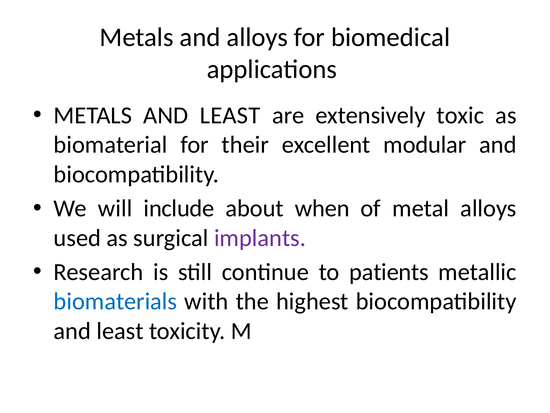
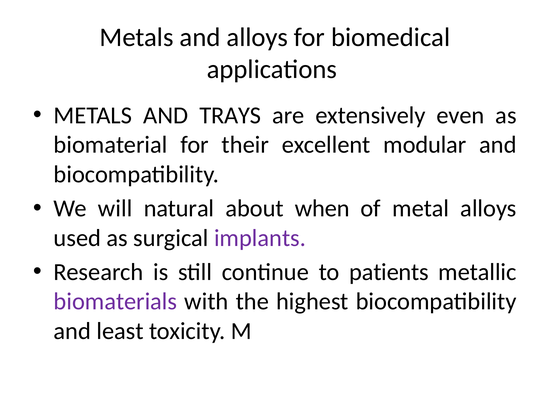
METALS AND LEAST: LEAST -> TRAYS (230, 115)
toxic: toxic -> even (460, 115)
include: include -> natural (179, 208)
biomaterials colour: blue -> purple (115, 301)
